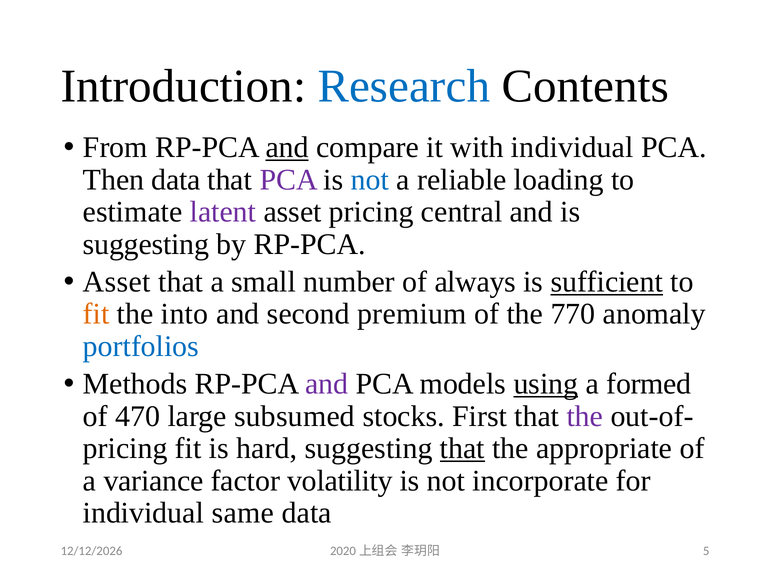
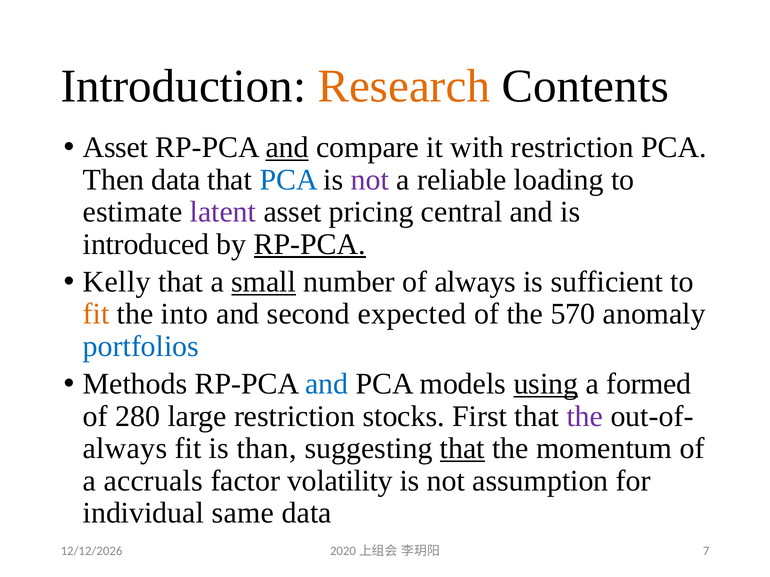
Research colour: blue -> orange (404, 86)
From: From -> Asset (115, 148)
with individual: individual -> restriction (572, 148)
PCA colour: purple -> blue (289, 180)
not colour: blue -> purple (370, 180)
suggesting: suggesting -> introduced (146, 244)
RP-PCA underline: none -> present (310, 244)
Asset: Asset -> Kelly (117, 282)
small underline: none -> present (264, 282)
sufficient underline: present -> none (607, 282)
premium: premium -> expected (412, 314)
770: 770 -> 570 (573, 314)
and colour: purple -> blue (327, 384)
470: 470 -> 280 (138, 417)
large subsumed: subsumed -> restriction (295, 417)
pricing: pricing -> always (125, 449)
hard: hard -> than (267, 449)
appropriate: appropriate -> momentum (604, 449)
variance: variance -> accruals (153, 481)
incorporate: incorporate -> assumption (540, 481)
5: 5 -> 7 (706, 551)
